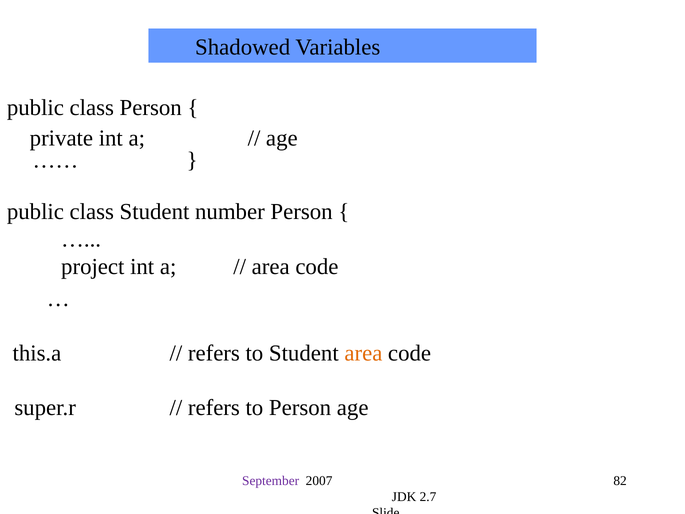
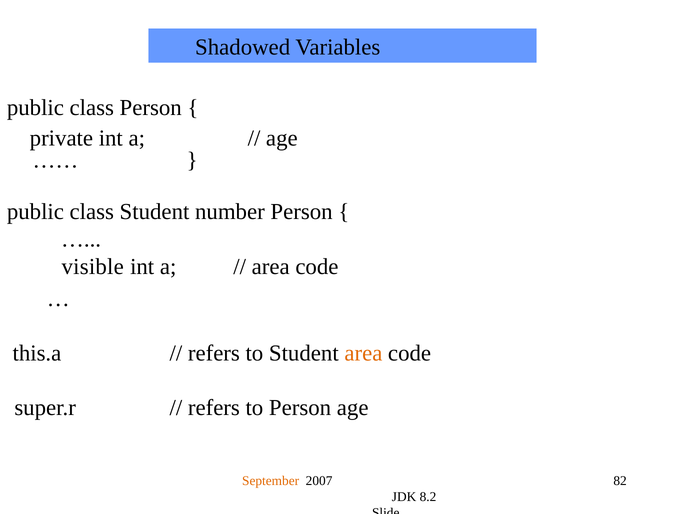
project: project -> visible (93, 267)
September colour: purple -> orange (271, 480)
2.7: 2.7 -> 8.2 (428, 496)
